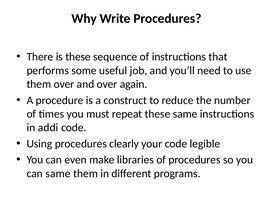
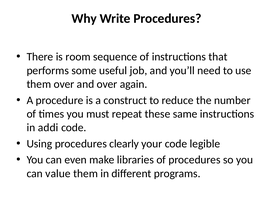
is these: these -> room (78, 57)
can same: same -> value (58, 173)
